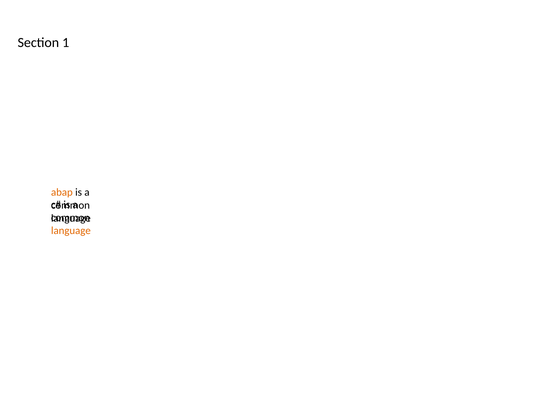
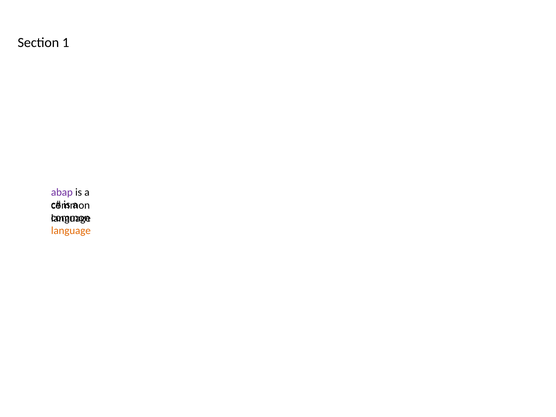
abap colour: orange -> purple (62, 192)
